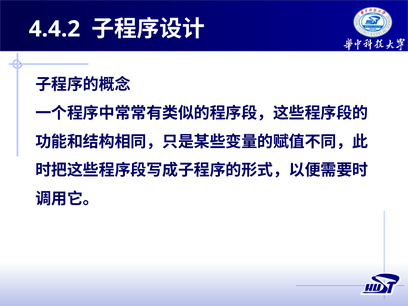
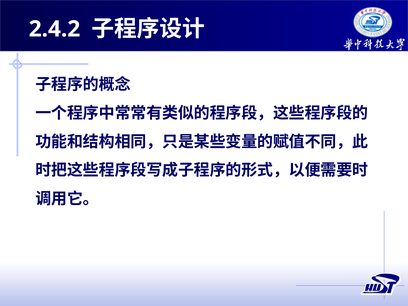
4.4.2: 4.4.2 -> 2.4.2 (54, 29)
